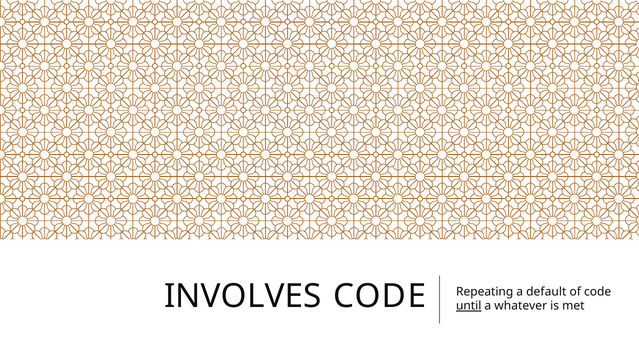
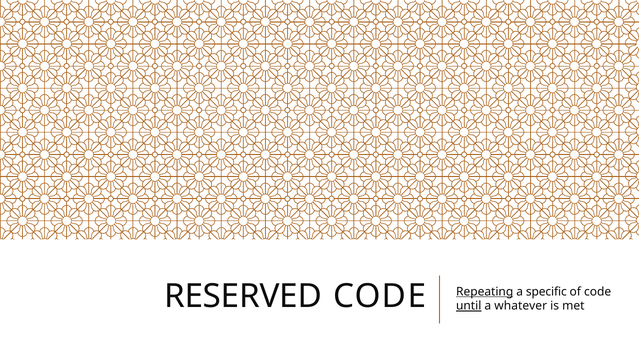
INVOLVES: INVOLVES -> RESERVED (243, 297)
Repeating underline: none -> present (485, 292)
default: default -> specific (546, 292)
